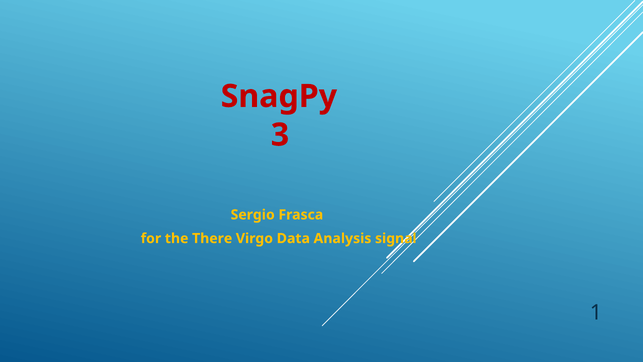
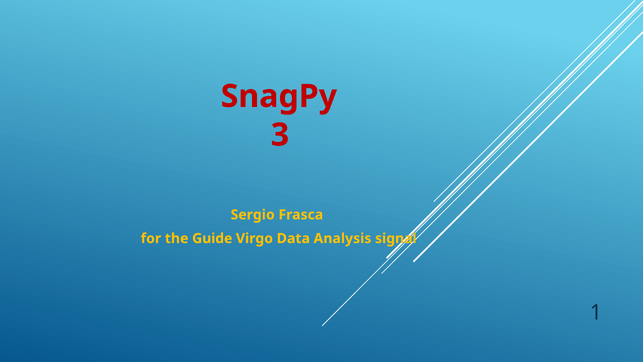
There: There -> Guide (212, 238)
